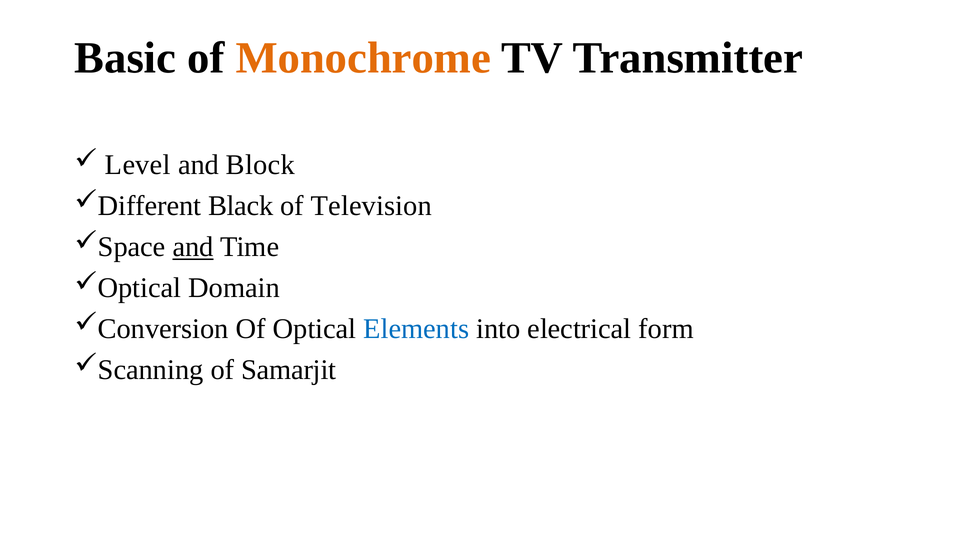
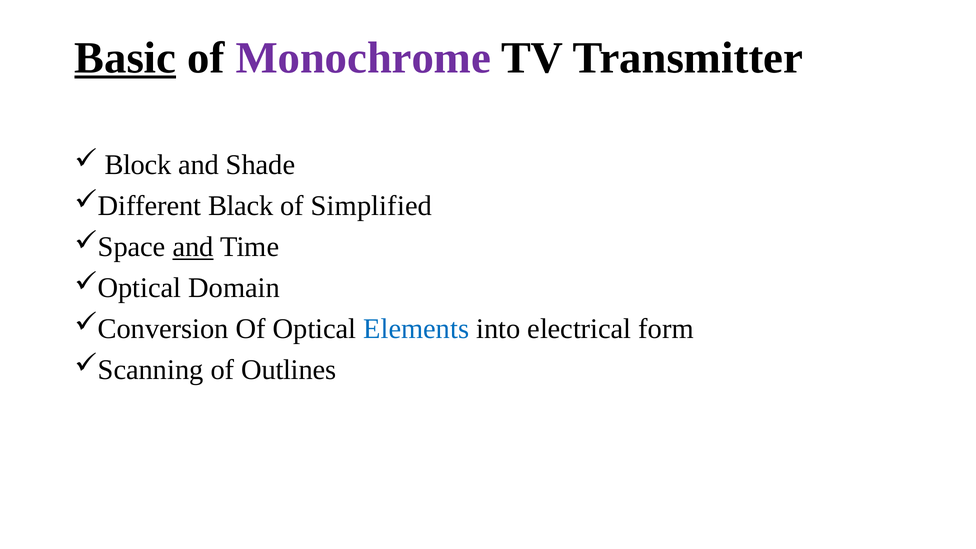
Basic underline: none -> present (125, 58)
Monochrome colour: orange -> purple (363, 58)
Level: Level -> Block (138, 165)
Block: Block -> Shade (260, 165)
Television: Television -> Simplified (371, 206)
Samarjit: Samarjit -> Outlines (289, 370)
